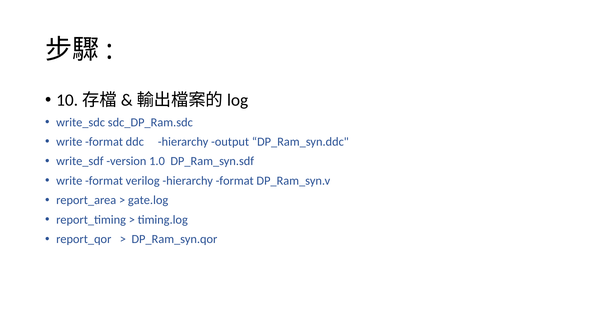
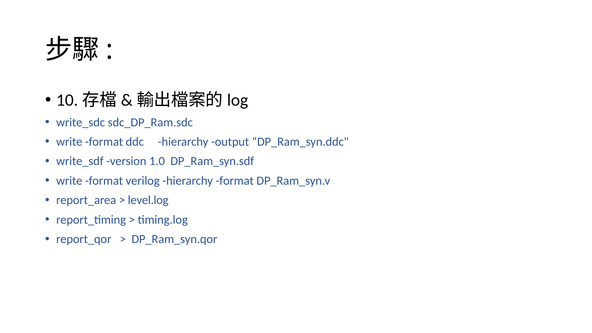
gate.log: gate.log -> level.log (148, 200)
